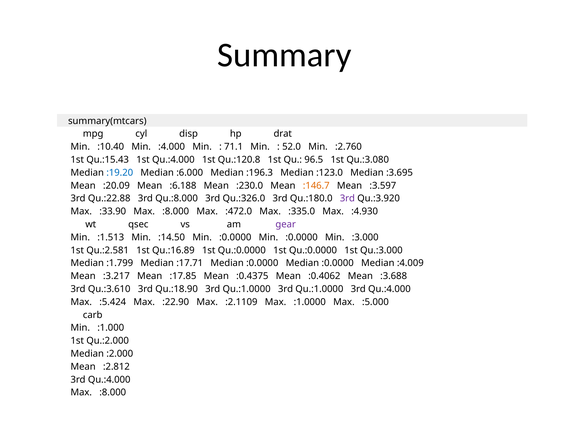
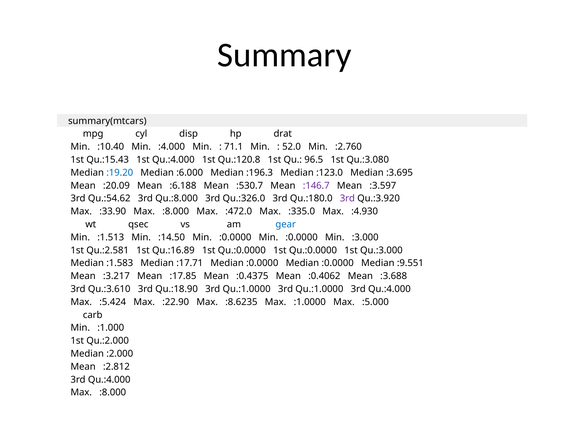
:230.0: :230.0 -> :530.7 (250, 185)
:146.7 colour: orange -> purple (316, 185)
Qu.:22.88: Qu.:22.88 -> Qu.:54.62 (109, 198)
gear colour: purple -> blue (286, 224)
:1.799: :1.799 -> :1.583 (120, 263)
:4.009: :4.009 -> :9.551 (410, 263)
:2.1109: :2.1109 -> :8.6235 (241, 302)
